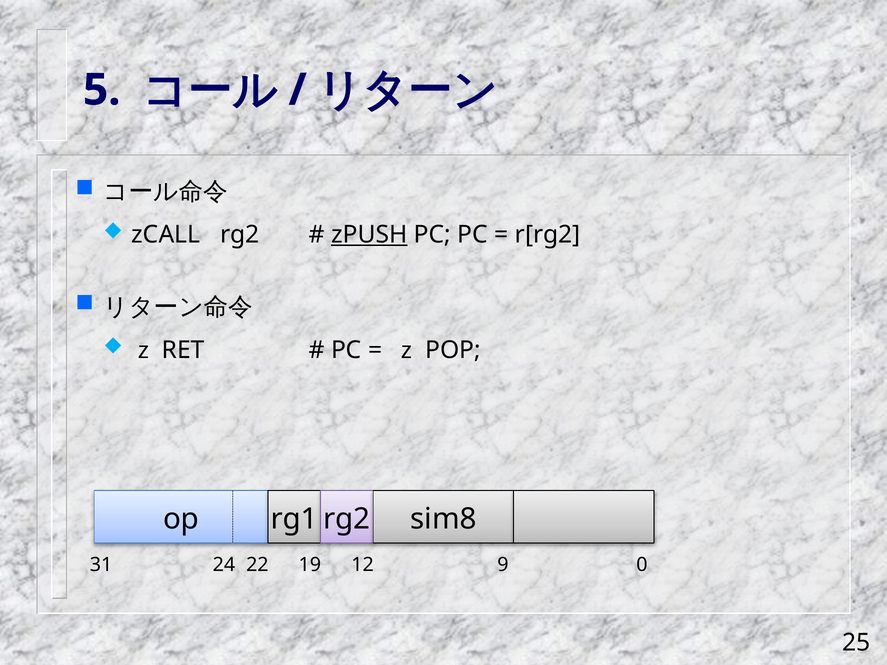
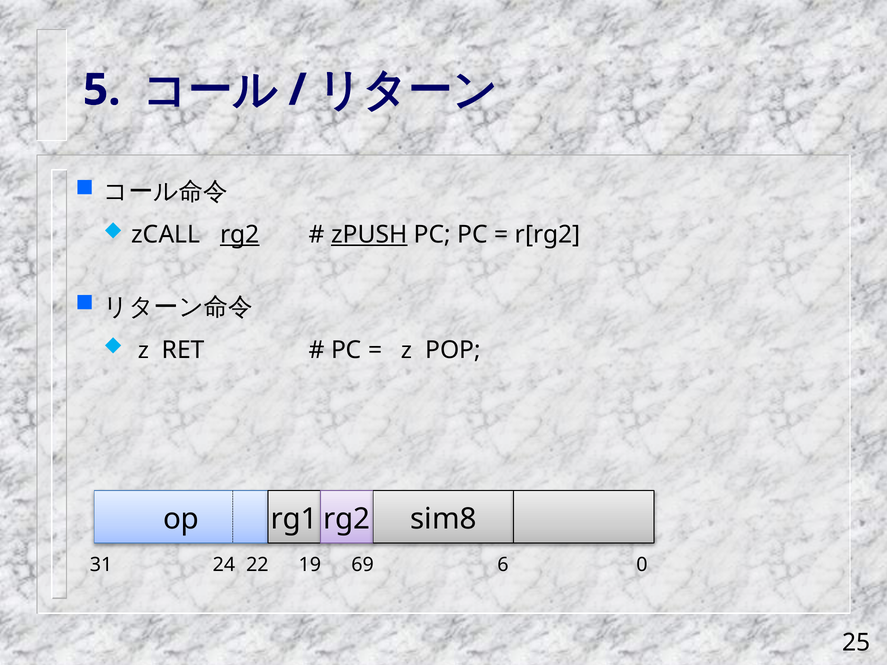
rg2 underline: none -> present (240, 235)
12: 12 -> 69 (363, 565)
9: 9 -> 6 (503, 565)
